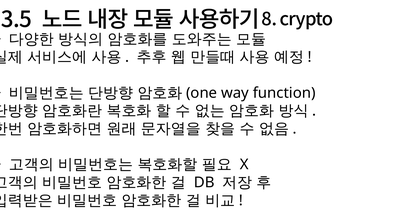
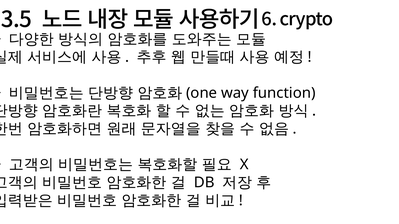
8: 8 -> 6 (269, 19)
